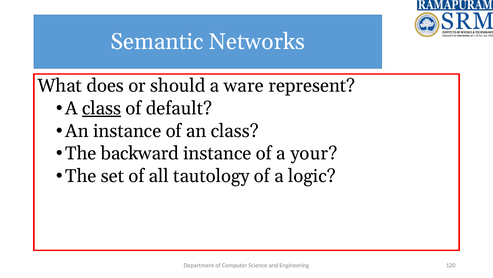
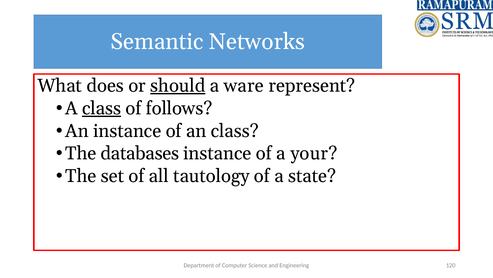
should underline: none -> present (178, 86)
default: default -> follows (179, 108)
backward: backward -> databases (140, 153)
logic: logic -> state (312, 176)
